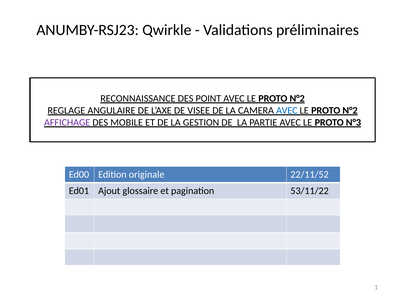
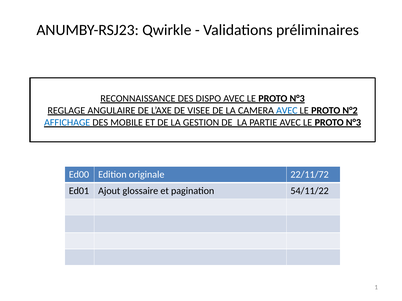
POINT: POINT -> DISPO (208, 99)
N°2: N°2 -> N°3 (297, 99)
AFFICHAGE colour: purple -> blue (67, 123)
22/11/52: 22/11/52 -> 22/11/72 (310, 175)
53/11/22: 53/11/22 -> 54/11/22 (310, 191)
